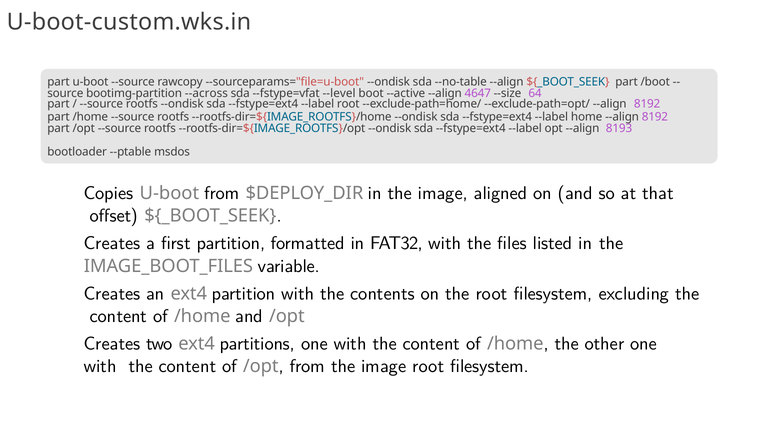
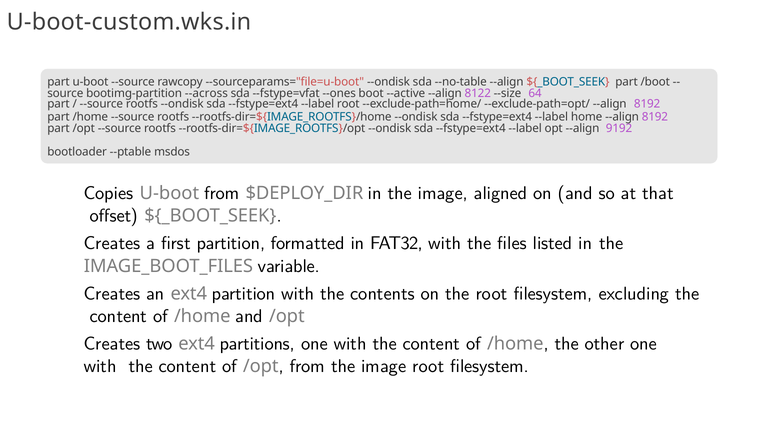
--level: --level -> --ones (339, 94)
4647: 4647 -> 8122 (478, 94)
8193: 8193 -> 9192 (619, 129)
